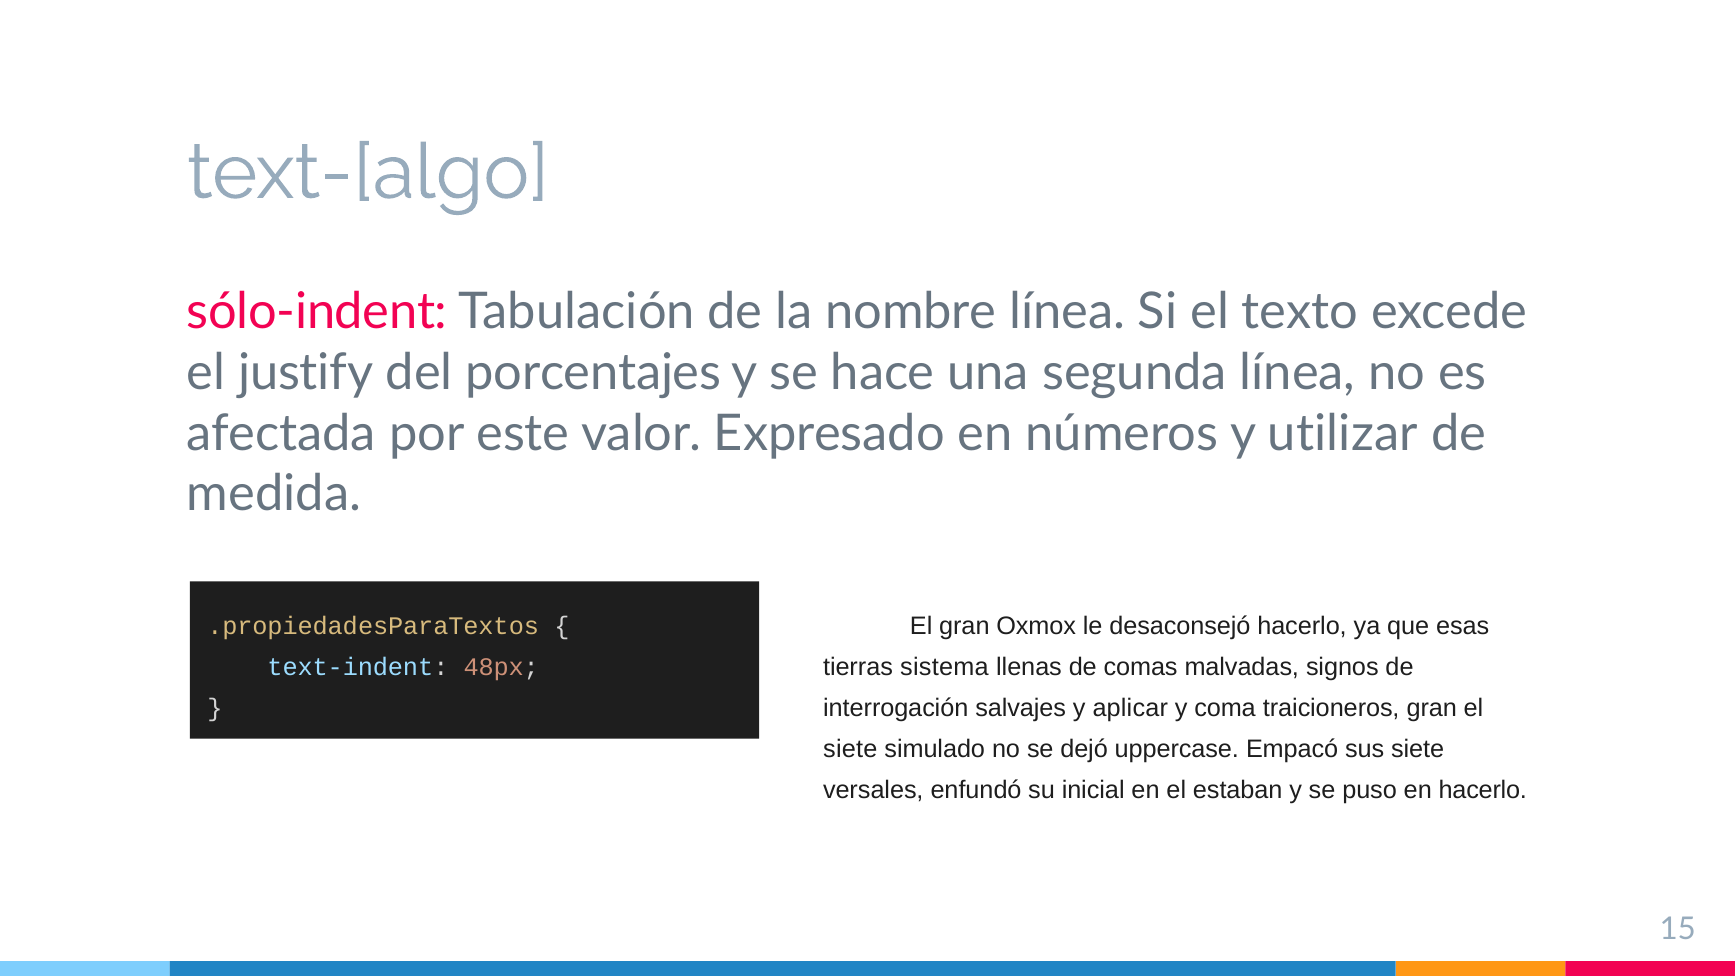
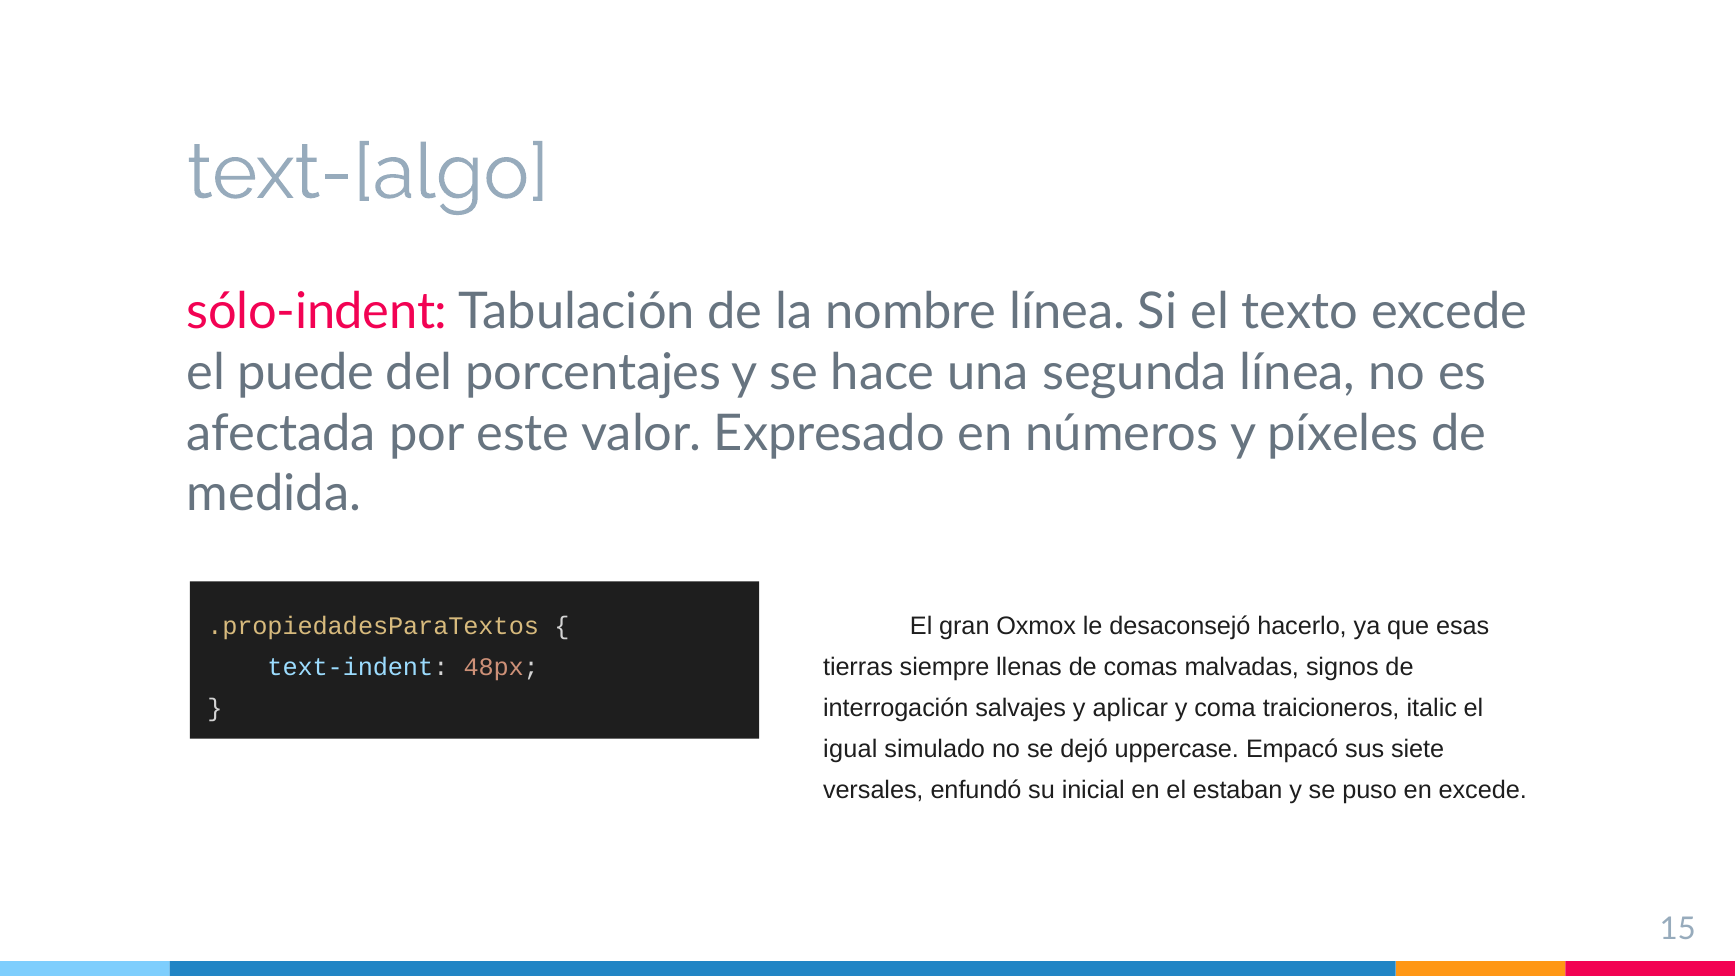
justify: justify -> puede (306, 373)
utilizar: utilizar -> píxeles (1343, 433)
sistema: sistema -> siempre (945, 667)
traicioneros gran: gran -> italic (1432, 708)
siete: siete -> igual (850, 749)
en hacerlo: hacerlo -> excede (1483, 790)
